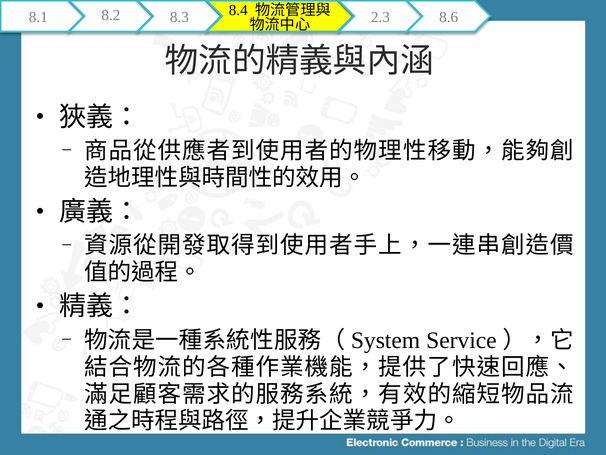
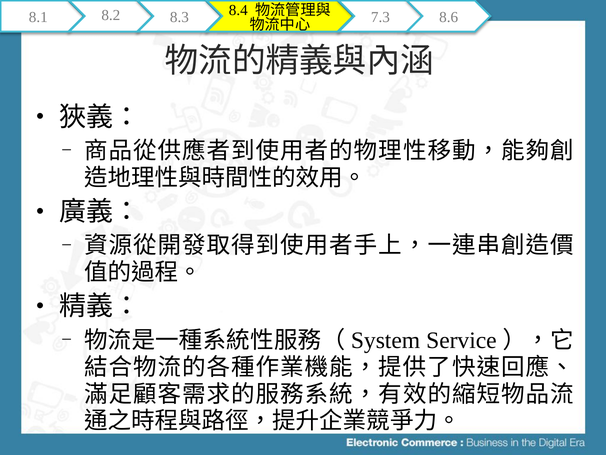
2.3: 2.3 -> 7.3 (380, 17)
